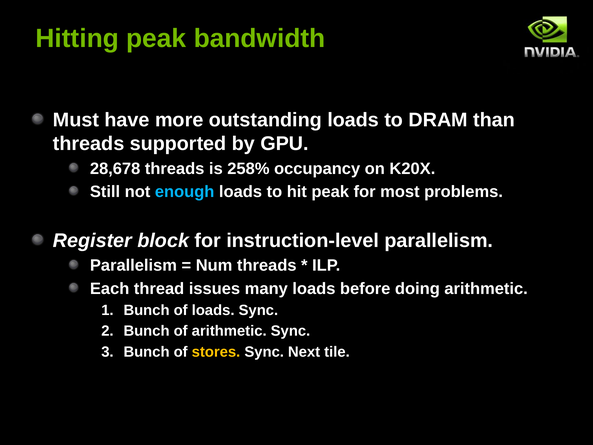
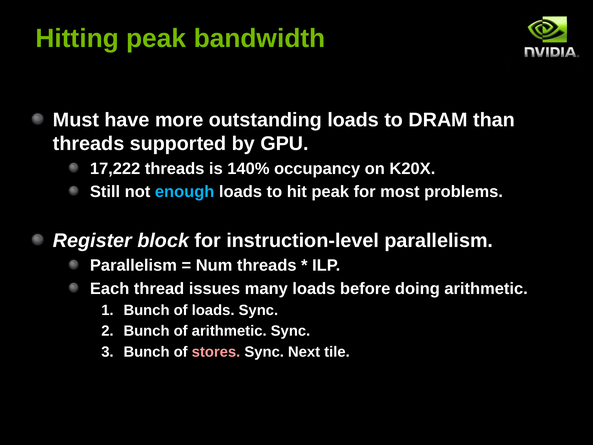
28,678: 28,678 -> 17,222 (115, 169)
258%: 258% -> 140% (248, 169)
stores colour: yellow -> pink (216, 352)
